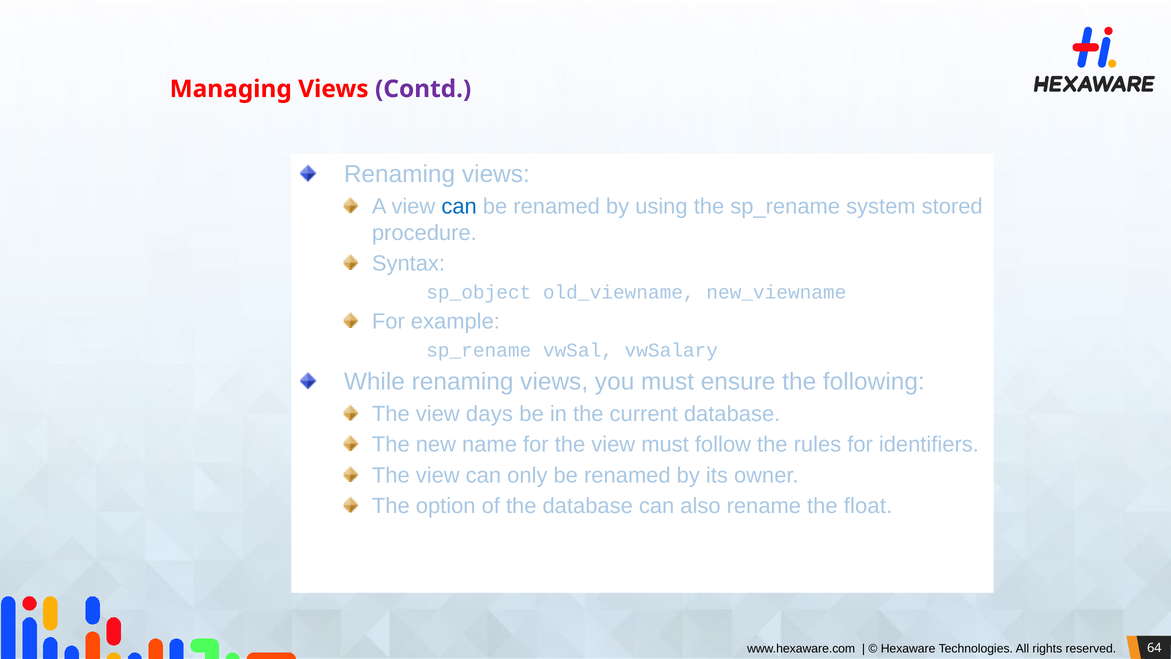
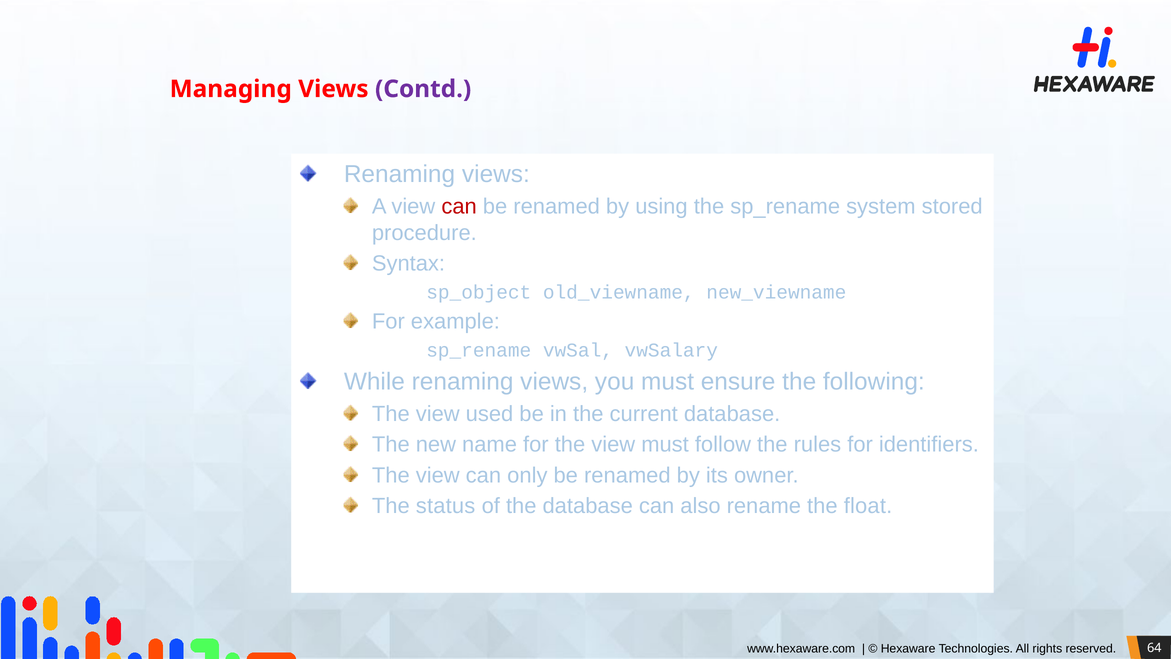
can colour: blue -> red (459, 206)
days: days -> used (490, 414)
option: option -> status (446, 506)
